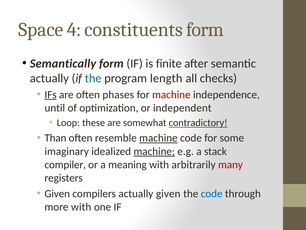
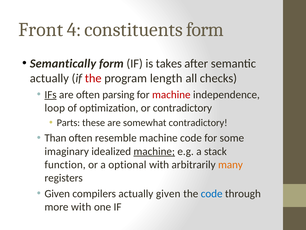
Space: Space -> Front (41, 30)
finite: finite -> takes (169, 63)
the colour: blue -> red (93, 78)
phases: phases -> parsing (118, 94)
until: until -> loop (55, 108)
or independent: independent -> contradictory (182, 108)
Loop: Loop -> Parts (68, 123)
contradictory underline: present -> none (198, 123)
machine underline: present -> none (158, 138)
compiler: compiler -> function (65, 164)
meaning: meaning -> optional (127, 164)
many colour: red -> orange (230, 164)
